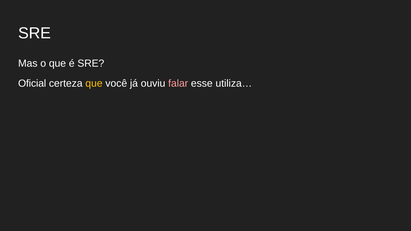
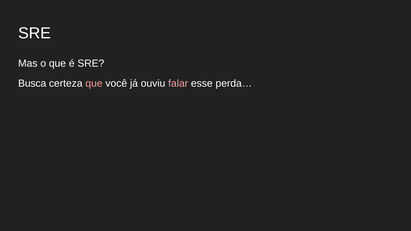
Oficial: Oficial -> Busca (32, 84)
que colour: yellow -> pink (94, 84)
utiliza…: utiliza… -> perda… (234, 84)
